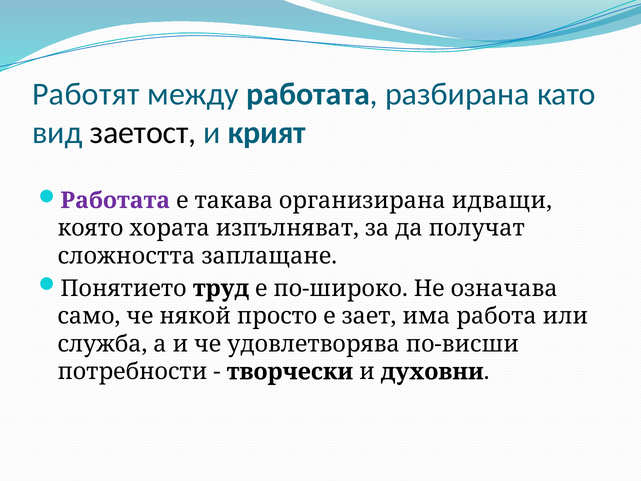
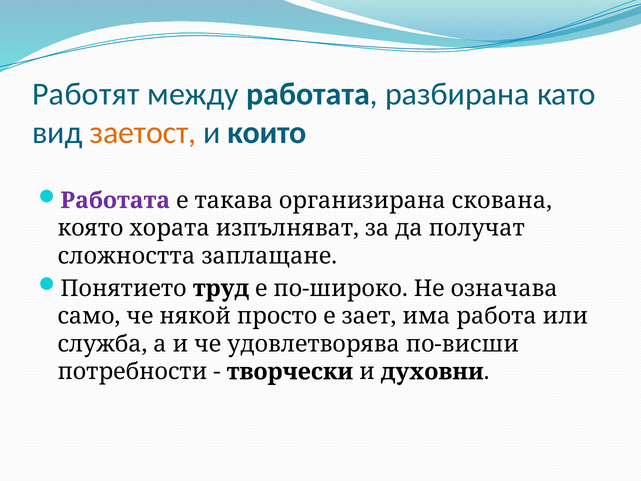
заетост colour: black -> orange (143, 133)
крият: крият -> които (267, 133)
идващи: идващи -> скована (502, 200)
